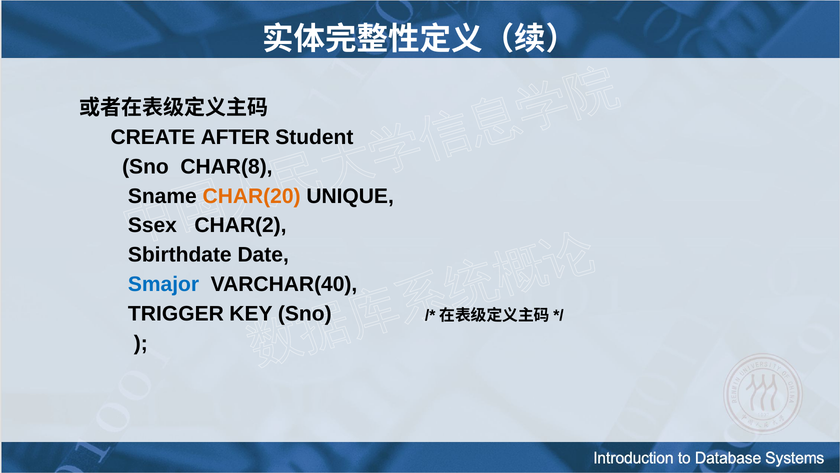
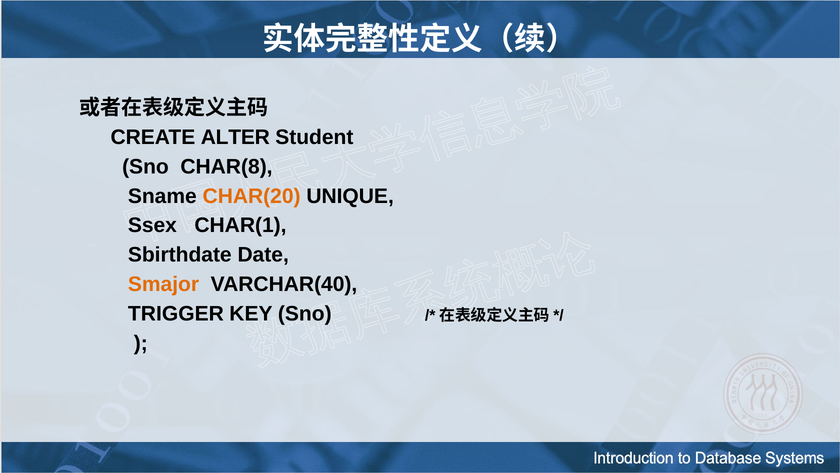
AFTER: AFTER -> ALTER (235, 137)
CHAR(2: CHAR(2 -> CHAR(1 (240, 225)
Smajor colour: blue -> orange (164, 284)
